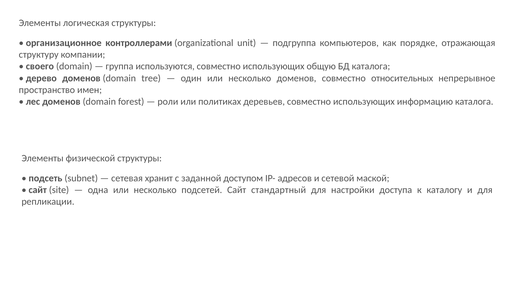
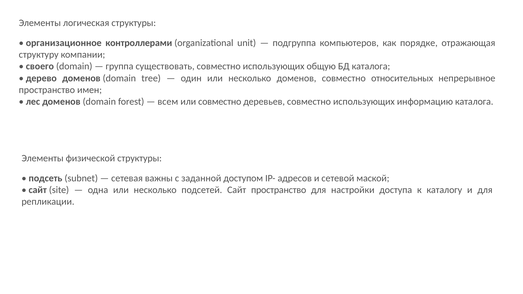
используются: используются -> существовать (165, 66)
роли: роли -> всем (168, 102)
или политиках: политиках -> совместно (220, 102)
хранит: хранит -> важны (159, 178)
Сайт стандартный: стандартный -> пространство (279, 190)
